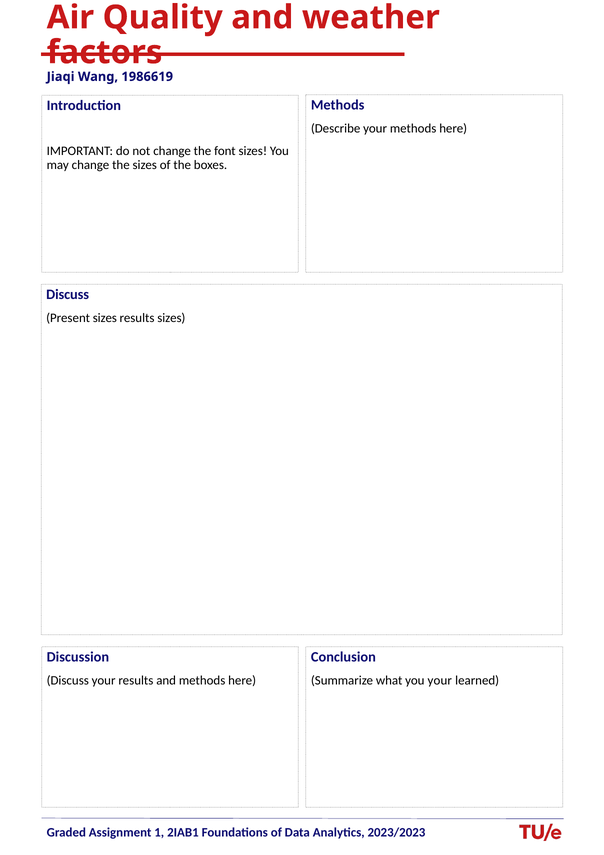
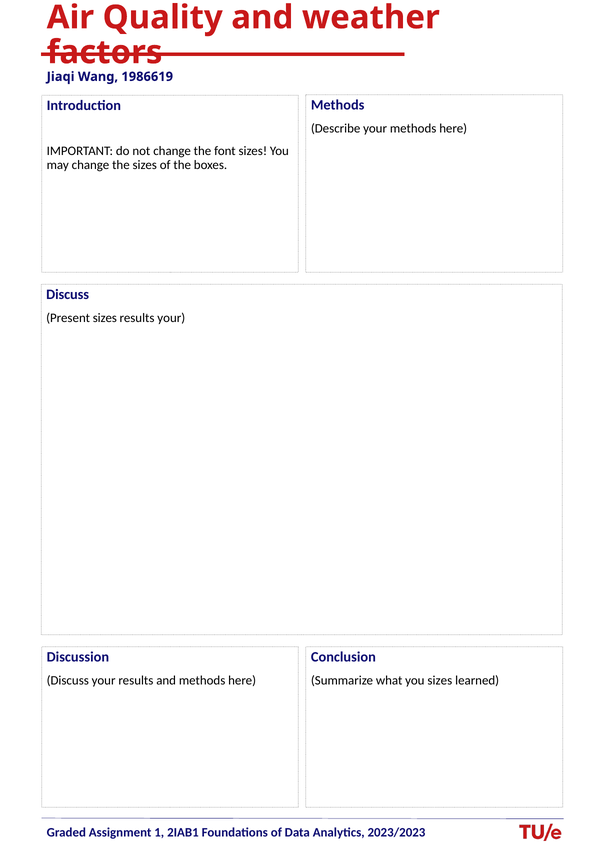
results sizes: sizes -> your (171, 317)
you your: your -> sizes (440, 680)
